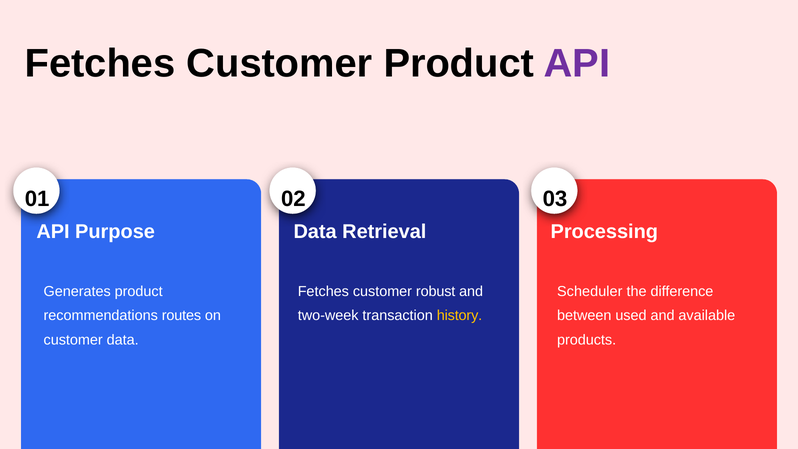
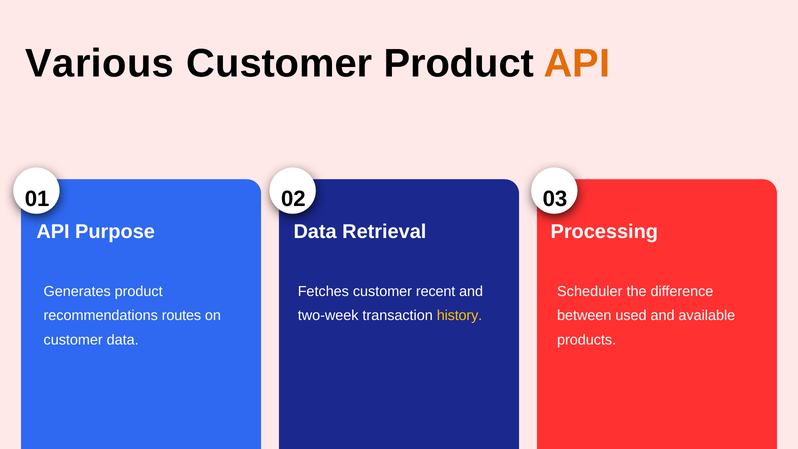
Fetches: Fetches -> Various (100, 64)
API colour: purple -> orange (577, 64)
robust: robust -> recent (436, 291)
